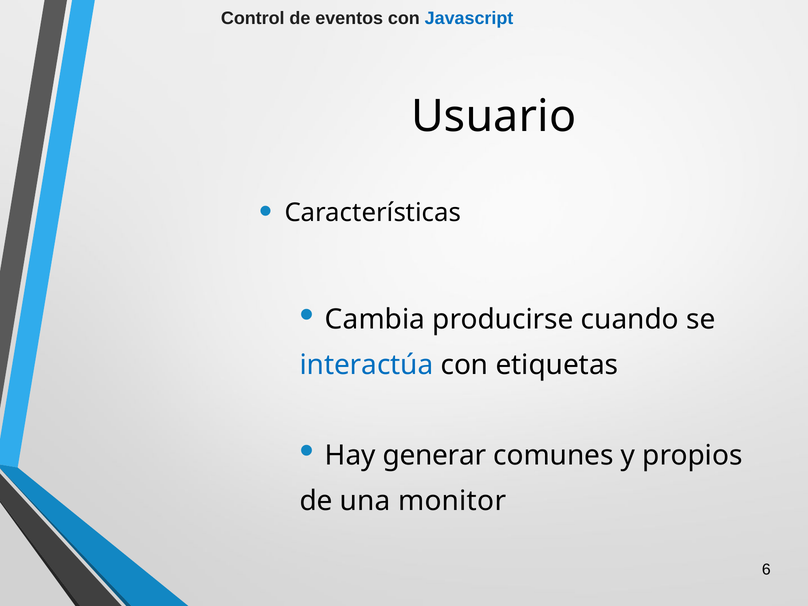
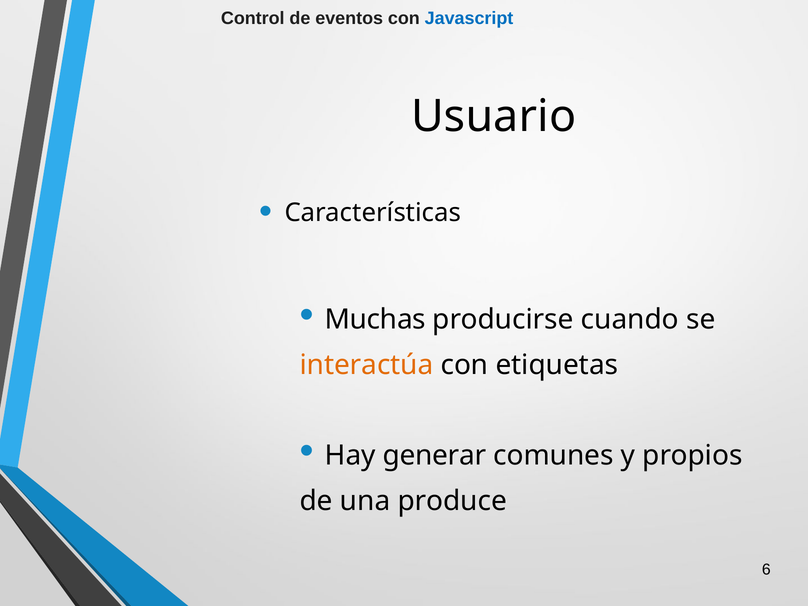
Cambia: Cambia -> Muchas (375, 320)
interactúa colour: blue -> orange (367, 365)
monitor: monitor -> produce (452, 501)
